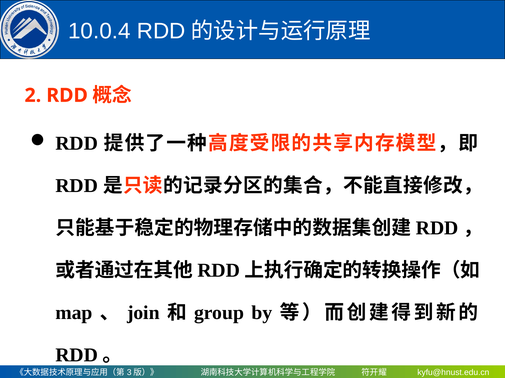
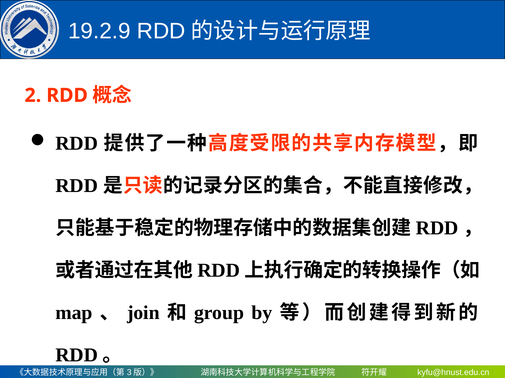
10.0.4: 10.0.4 -> 19.2.9 (99, 31)
